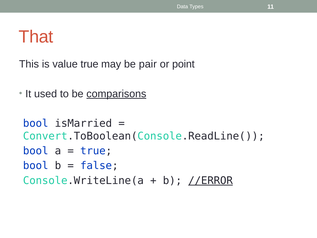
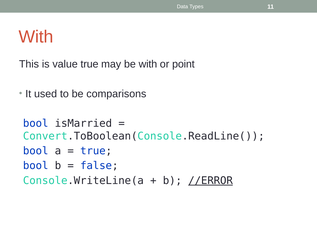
That: That -> With (36, 37)
be pair: pair -> with (148, 64)
comparisons underline: present -> none (116, 94)
